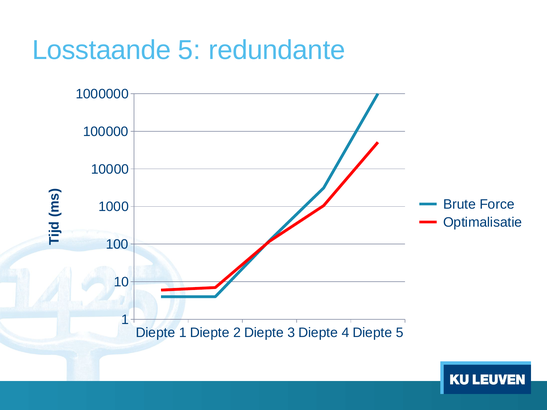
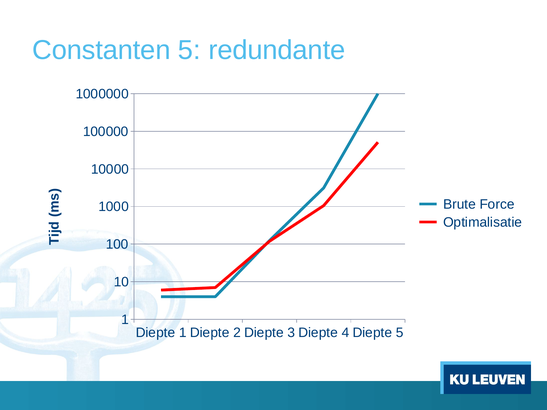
Losstaande: Losstaande -> Constanten (101, 50)
